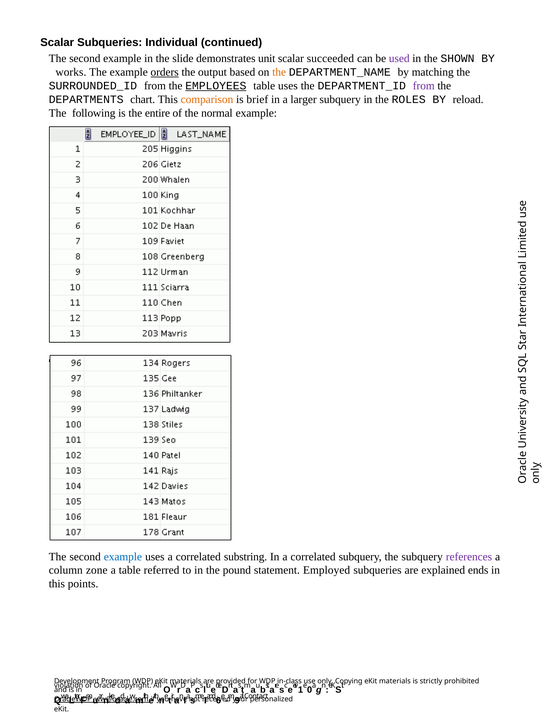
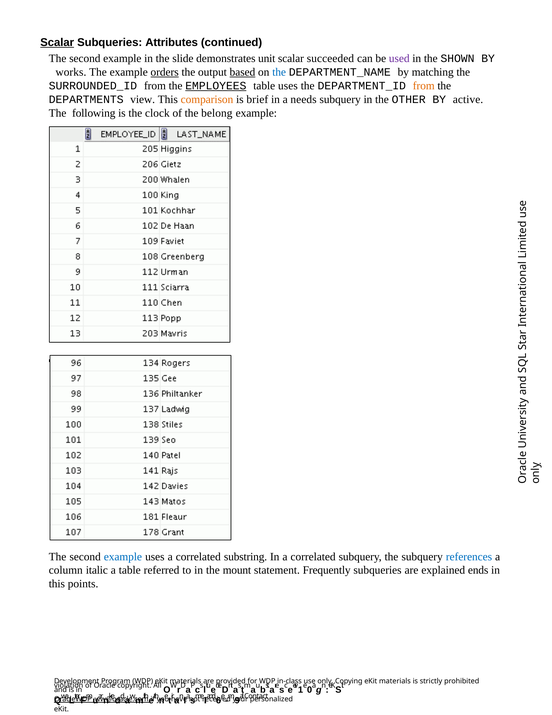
Scalar underline: none -> present (57, 42)
Individual: Individual -> Attributes (172, 42)
based underline: none -> present (242, 72)
the colour: orange -> blue (279, 72)
from colour: purple -> orange (424, 86)
chart: chart -> view (143, 99)
larger: larger -> needs (304, 99)
ROLES: ROLES -> OTHER (409, 99)
reload: reload -> active (468, 99)
entire: entire -> clock (157, 113)
normal: normal -> belong (217, 113)
references colour: purple -> blue (469, 556)
zone: zone -> italic (97, 570)
pound: pound -> mount (237, 570)
Employed: Employed -> Frequently (327, 570)
